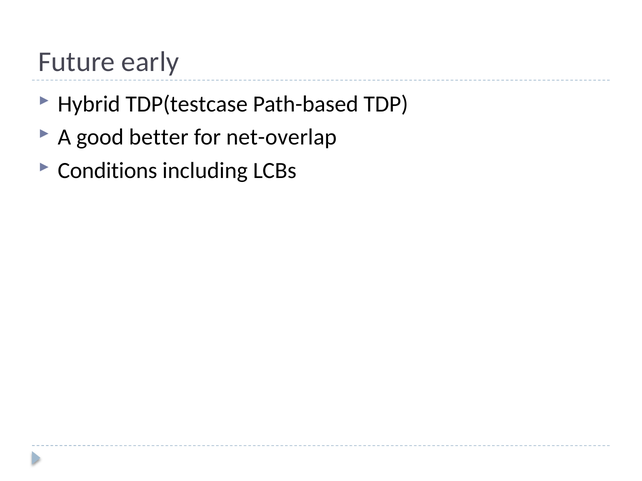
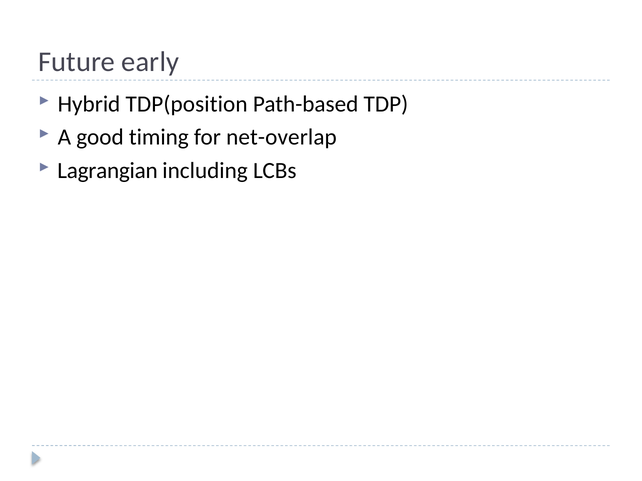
TDP(testcase: TDP(testcase -> TDP(position (187, 104)
better: better -> timing (159, 137)
Conditions: Conditions -> Lagrangian (108, 171)
